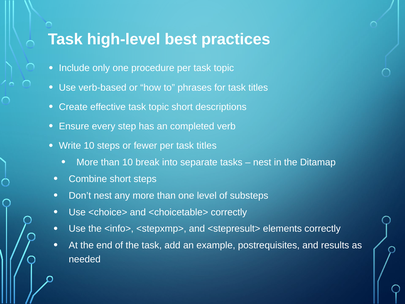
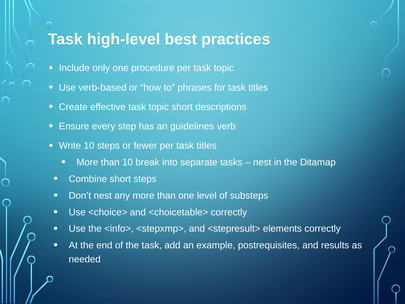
completed: completed -> guidelines (192, 126)
